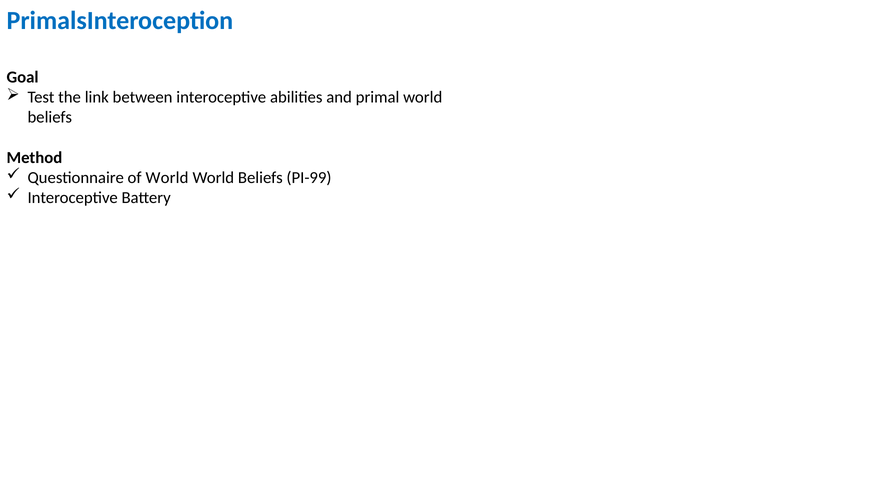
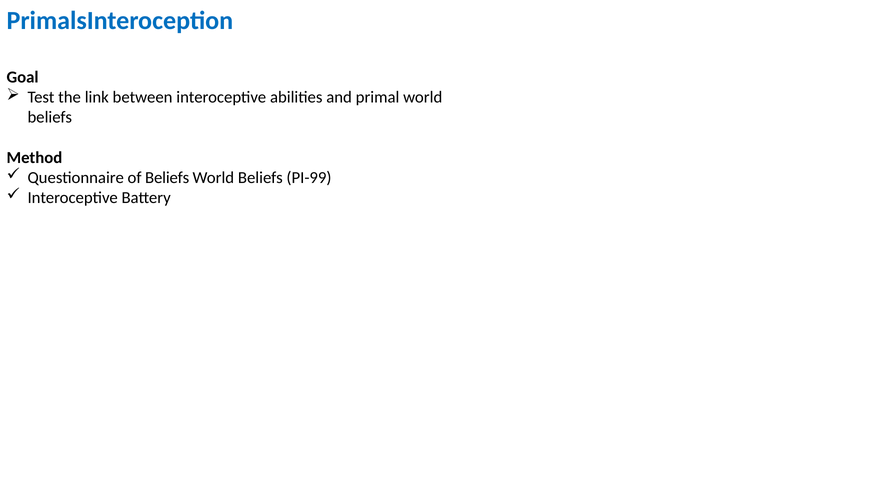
of World: World -> Beliefs (167, 178)
